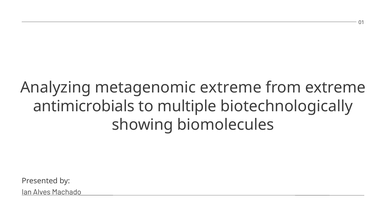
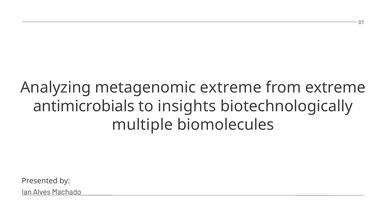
multiple: multiple -> insights (187, 106)
showing: showing -> multiple (142, 125)
